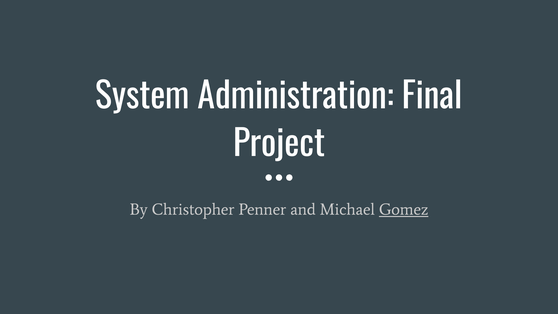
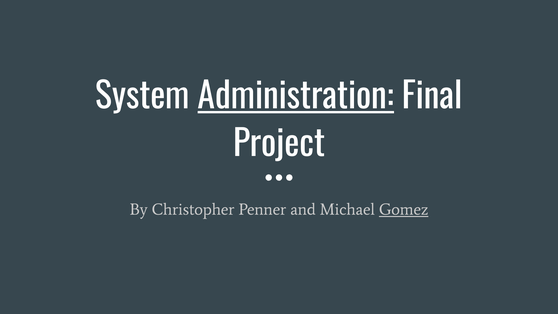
Administration underline: none -> present (296, 97)
